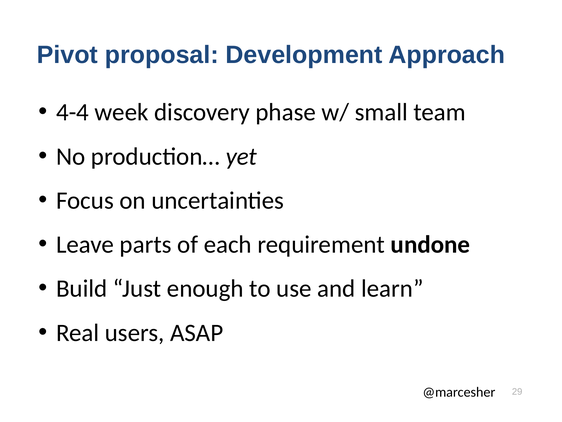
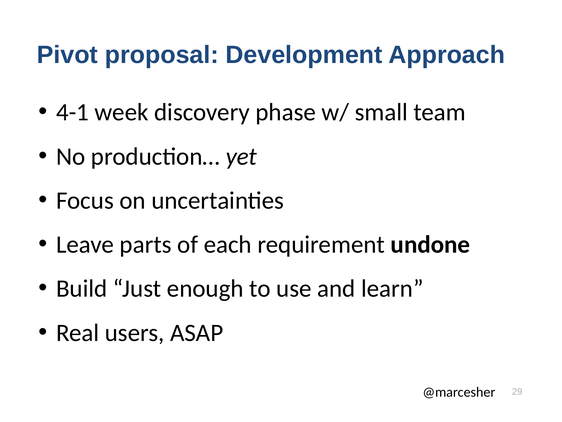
4-4: 4-4 -> 4-1 (73, 112)
